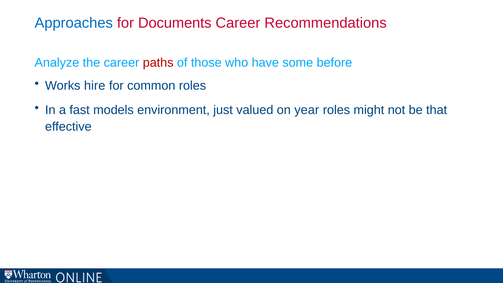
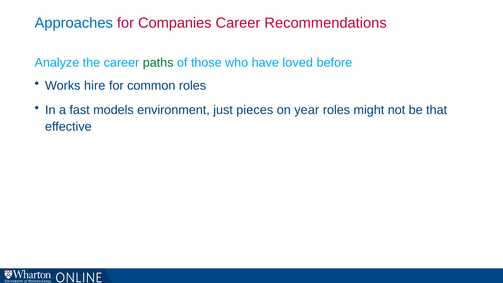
Documents: Documents -> Companies (175, 23)
paths colour: red -> green (158, 63)
some: some -> loved (298, 63)
valued: valued -> pieces (255, 110)
